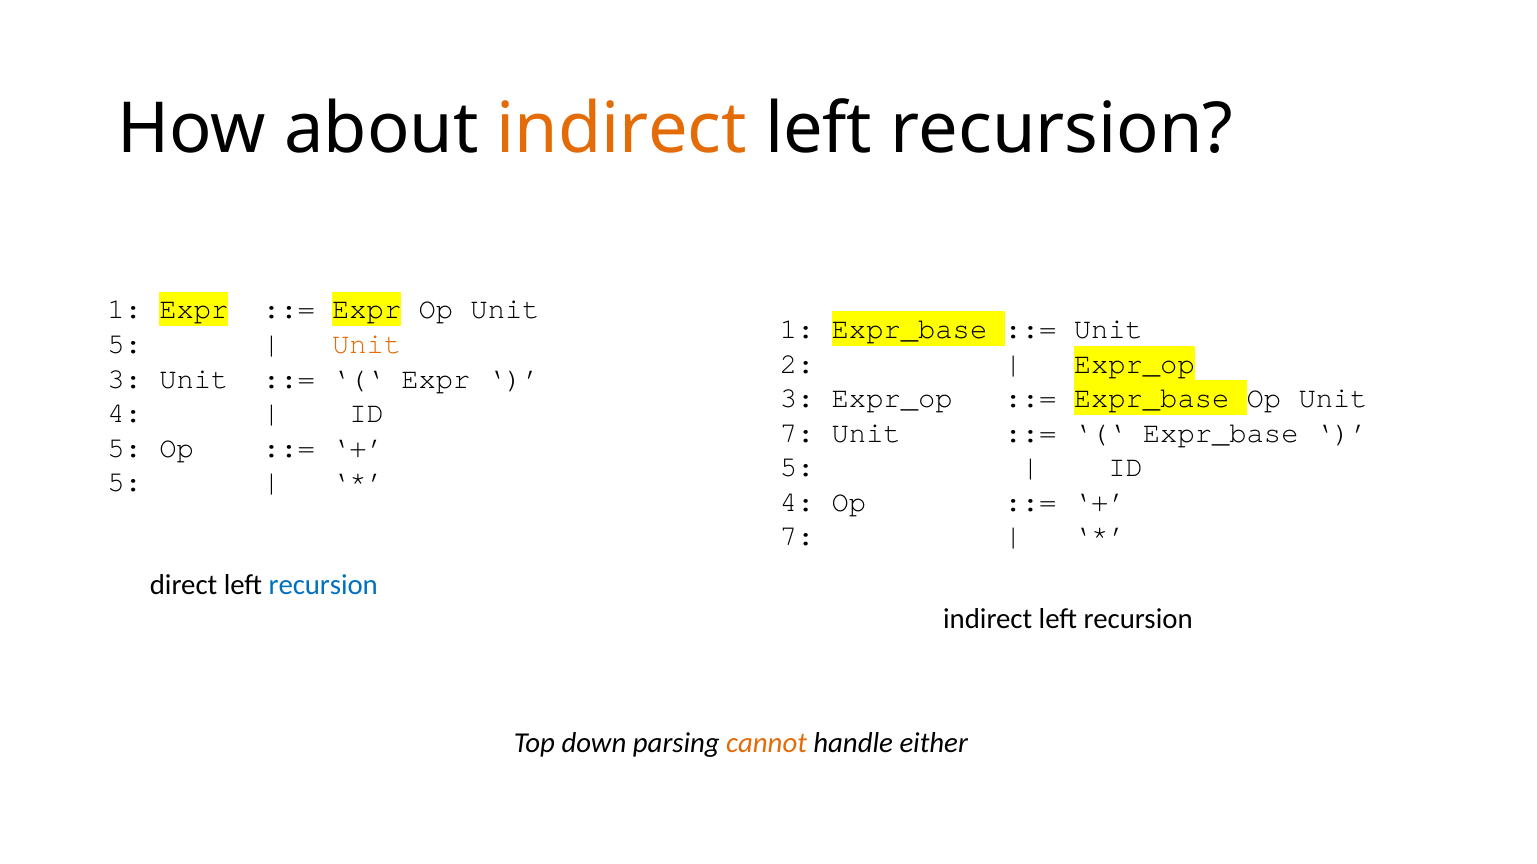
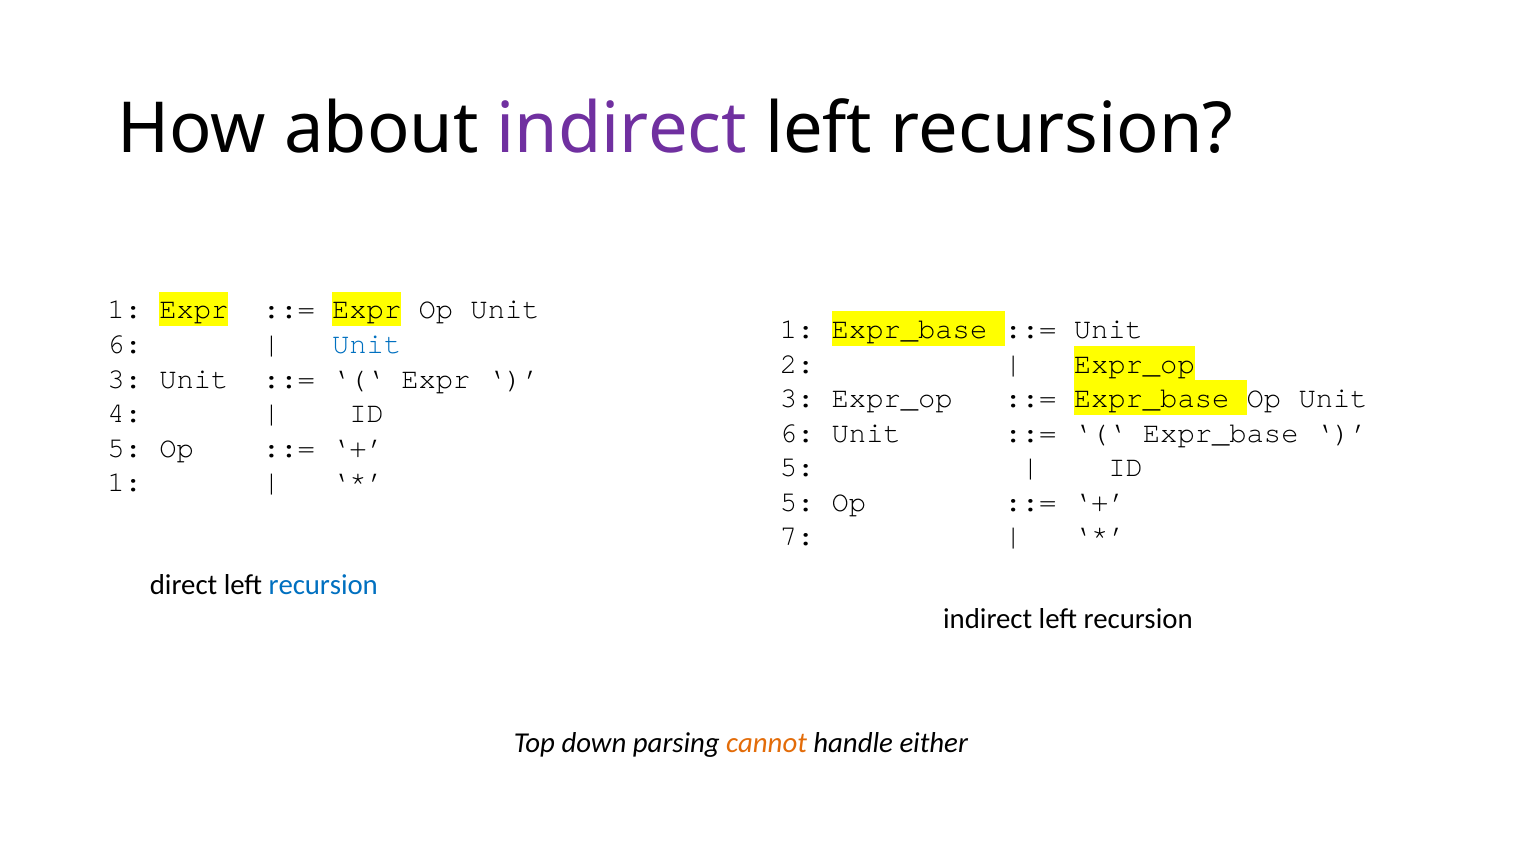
indirect colour: orange -> purple (622, 129)
5: 5 -> 6 (125, 344)
Unit colour: orange -> blue (367, 344)
7: 7 -> 6 (797, 433)
5: 5 -> 1 (125, 483)
4: 4 -> 5 (797, 502)
